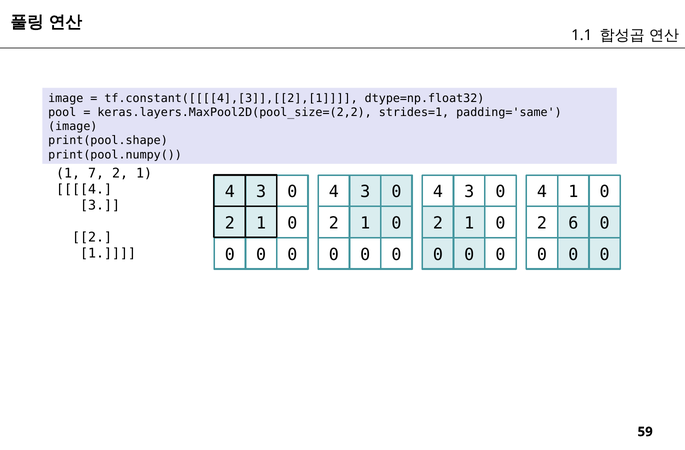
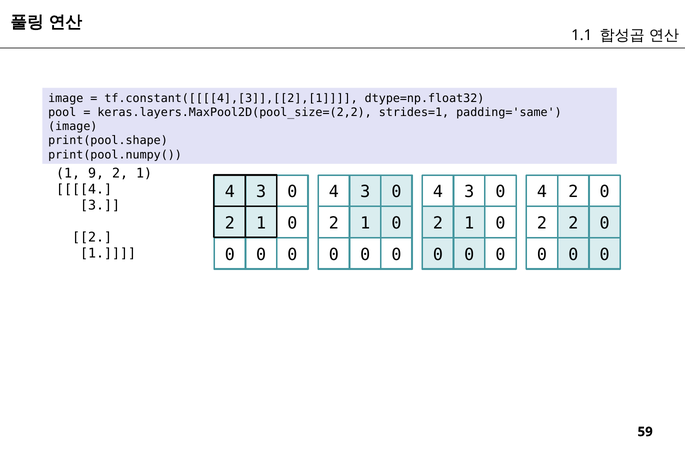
7: 7 -> 9 (96, 173)
4 1: 1 -> 2 (573, 192)
6: 6 -> 2 (573, 223)
